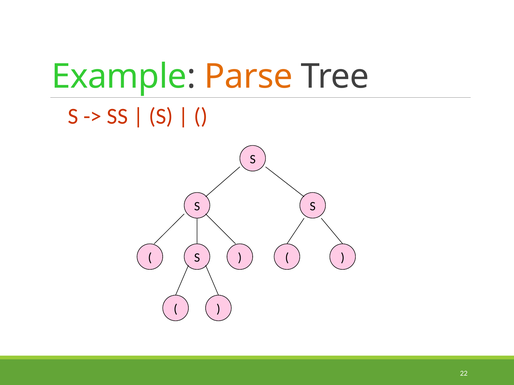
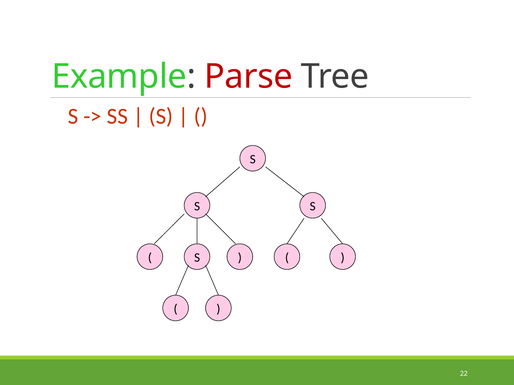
Parse colour: orange -> red (249, 77)
